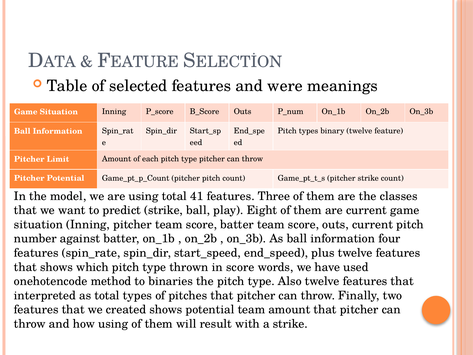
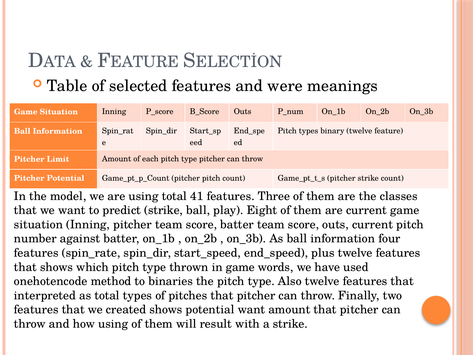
in score: score -> game (240, 267)
potential team: team -> want (251, 310)
